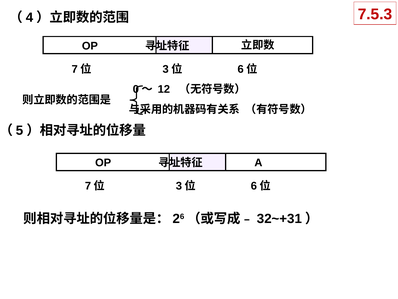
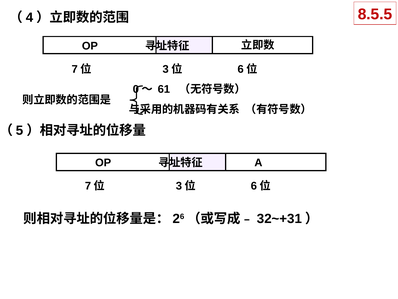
7.5.3: 7.5.3 -> 8.5.5 (375, 14)
12: 12 -> 61 (164, 89)
